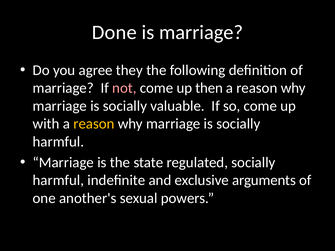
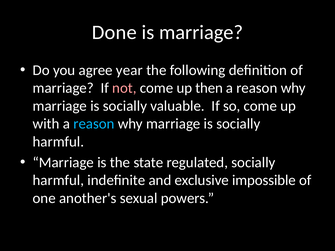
they: they -> year (129, 70)
reason colour: yellow -> light blue (94, 124)
arguments: arguments -> impossible (264, 180)
